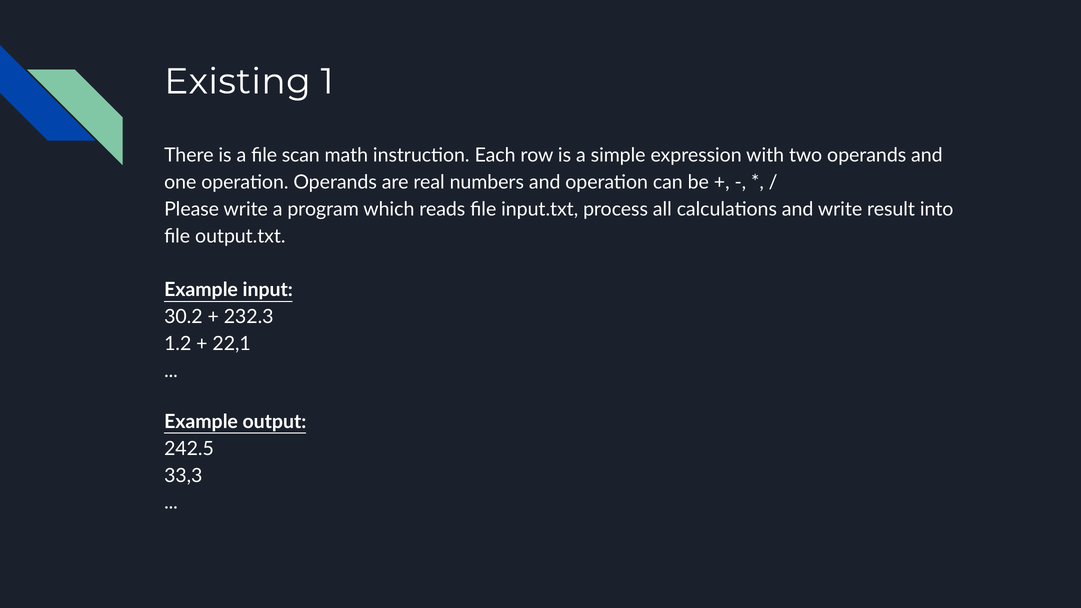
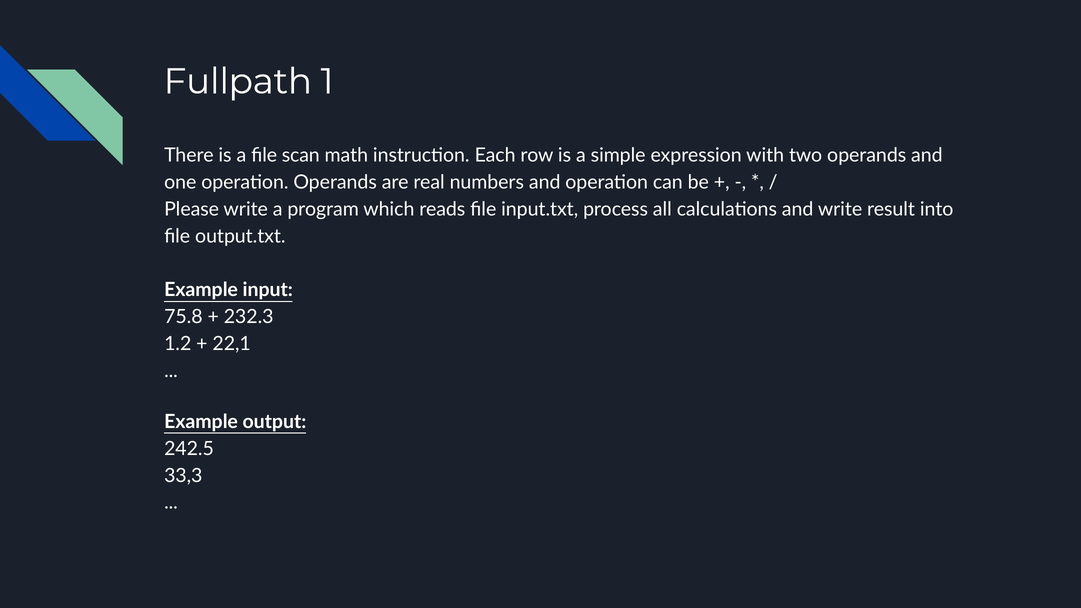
Existing: Existing -> Fullpath (238, 82)
30.2: 30.2 -> 75.8 (183, 317)
